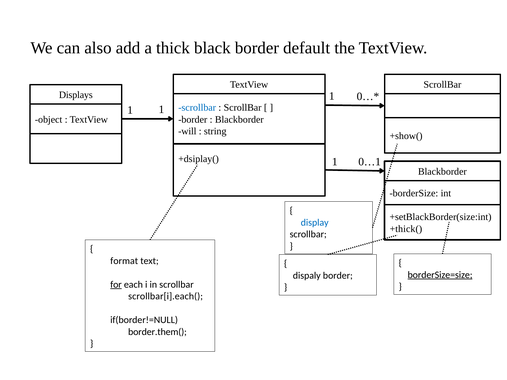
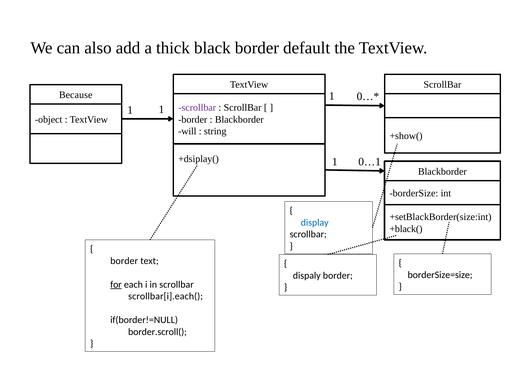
Displays: Displays -> Because (76, 95)
scrollbar colour: blue -> purple (197, 108)
+thick(: +thick( -> +black( (406, 229)
format: format -> border (124, 261)
borderSize=size underline: present -> none (440, 275)
border.them(: border.them( -> border.scroll( (157, 332)
